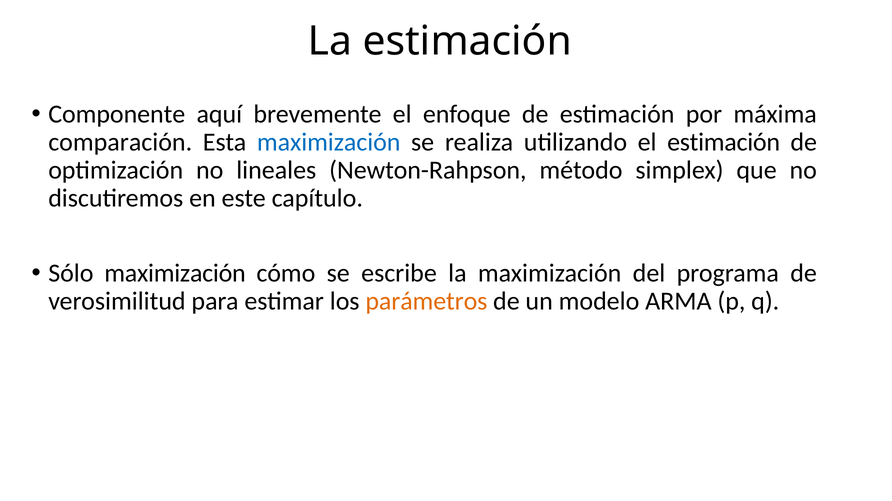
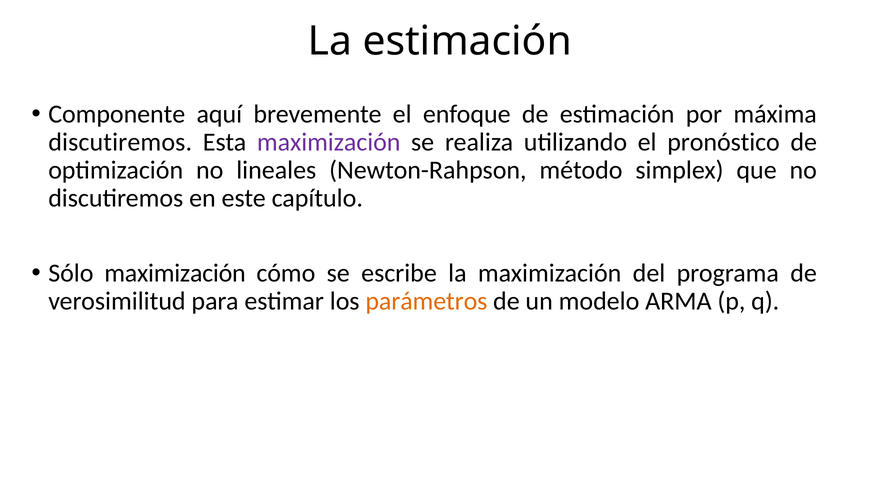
comparación: comparación -> discutiremos (120, 142)
maximización colour: blue -> purple (329, 142)
el estimación: estimación -> pronóstico (724, 142)
